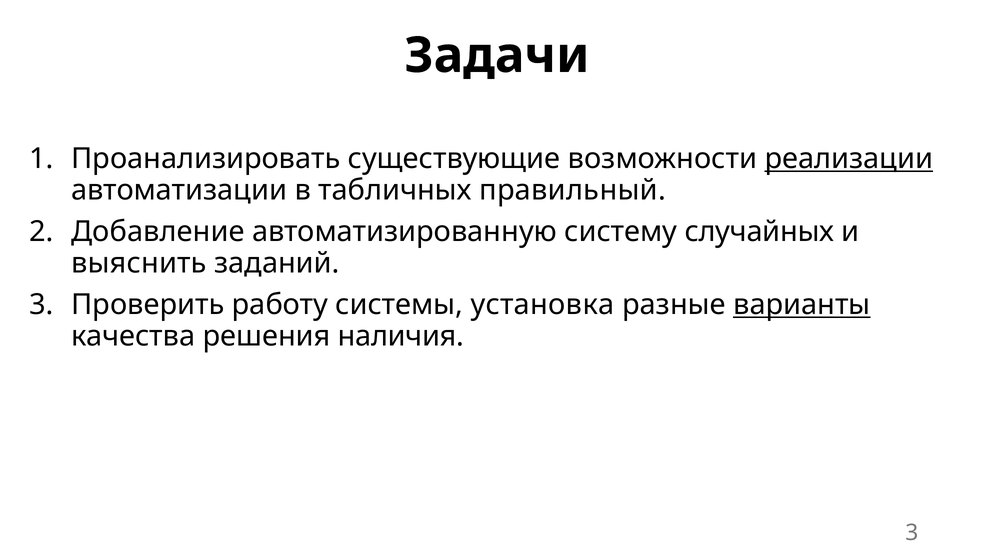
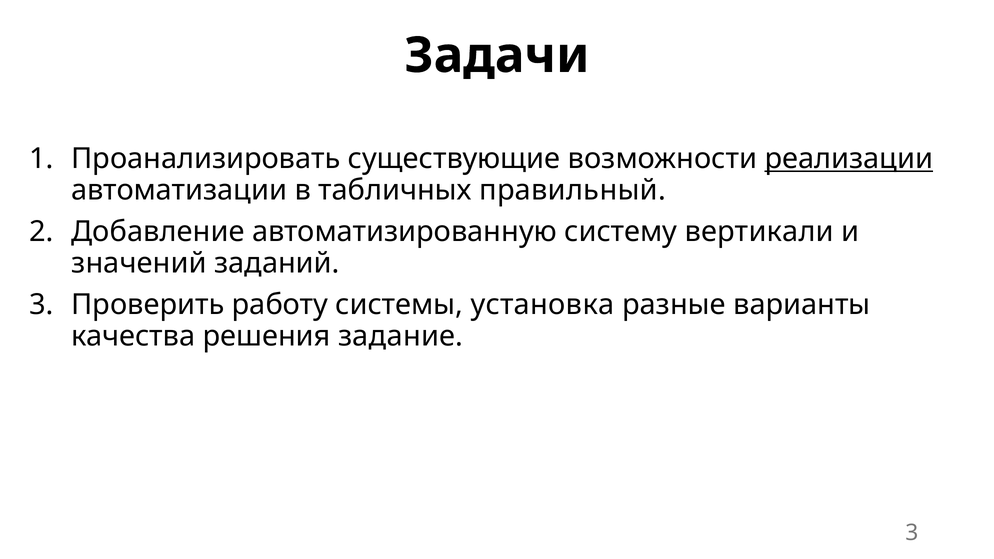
случайных: случайных -> вертикали (759, 232)
выяснить: выяснить -> значений (139, 263)
варианты underline: present -> none (802, 305)
наличия: наличия -> задание (401, 336)
